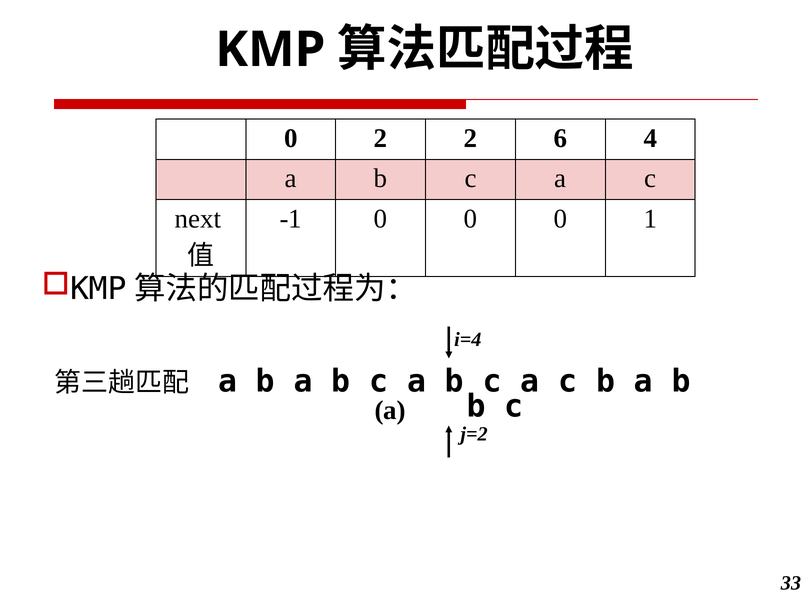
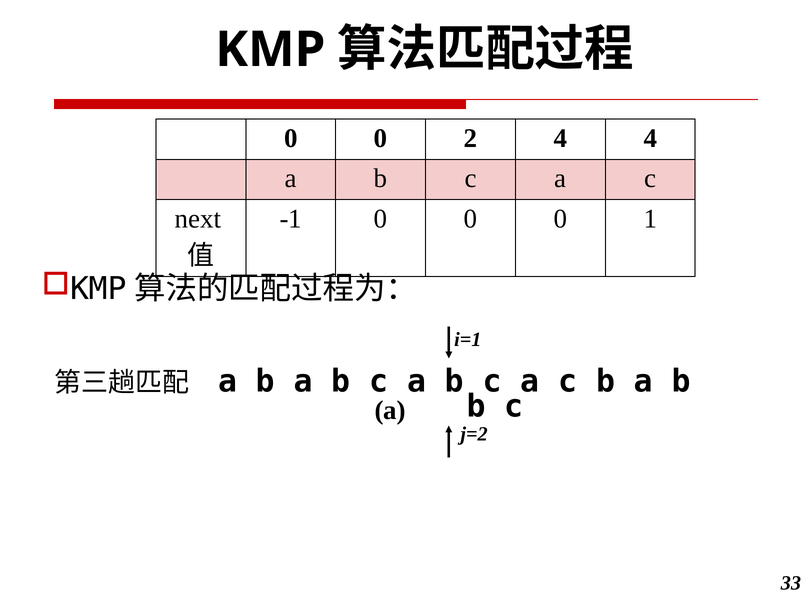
2: 2 -> 0 (381, 138)
2 6: 6 -> 4 (560, 138)
i=4: i=4 -> i=1 (468, 340)
